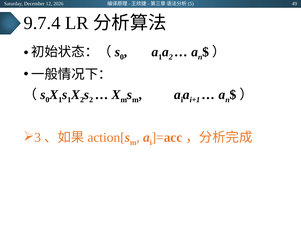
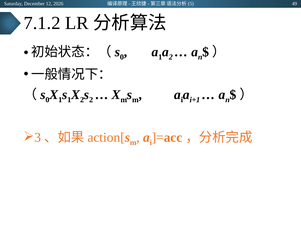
9.7.4: 9.7.4 -> 7.1.2 (42, 23)
